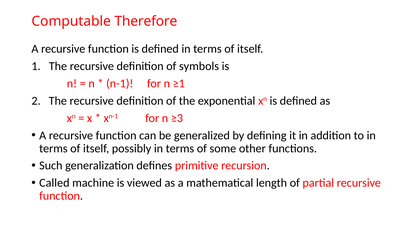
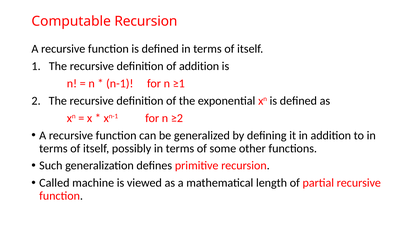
Computable Therefore: Therefore -> Recursion (146, 21)
of symbols: symbols -> addition (199, 66)
≥3: ≥3 -> ≥2 (177, 118)
